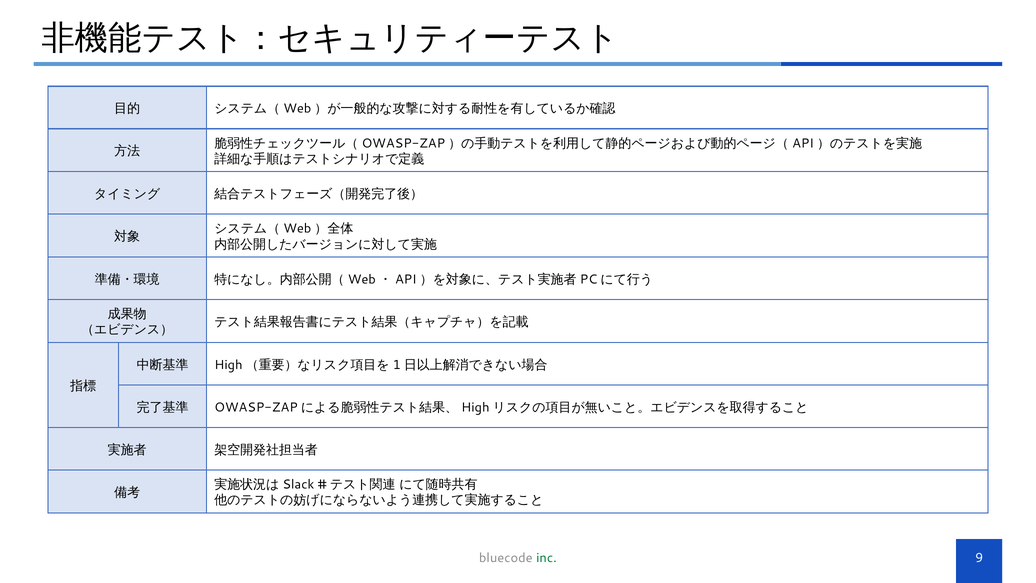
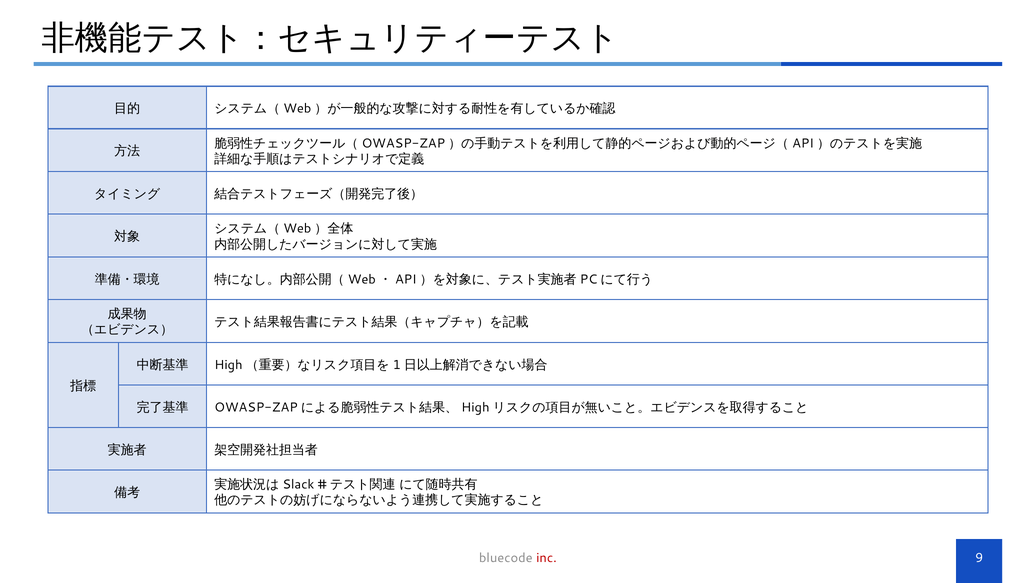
inc colour: green -> red (547, 558)
